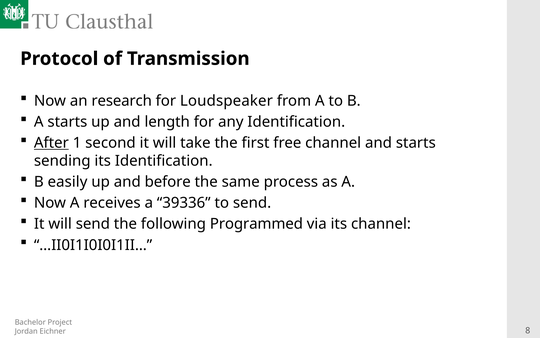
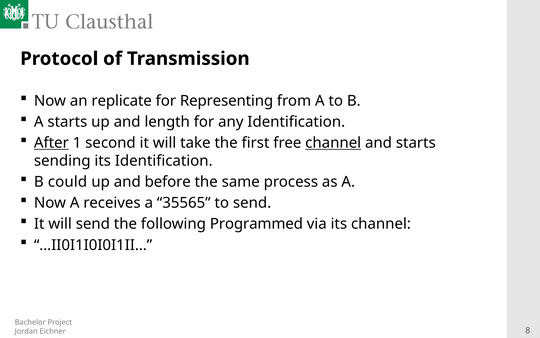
research: research -> replicate (122, 101)
Loudspeaker: Loudspeaker -> Representing (227, 101)
channel underline: none -> present (333, 143)
easily: easily -> could (67, 182)
39336: 39336 -> 35565 (184, 203)
